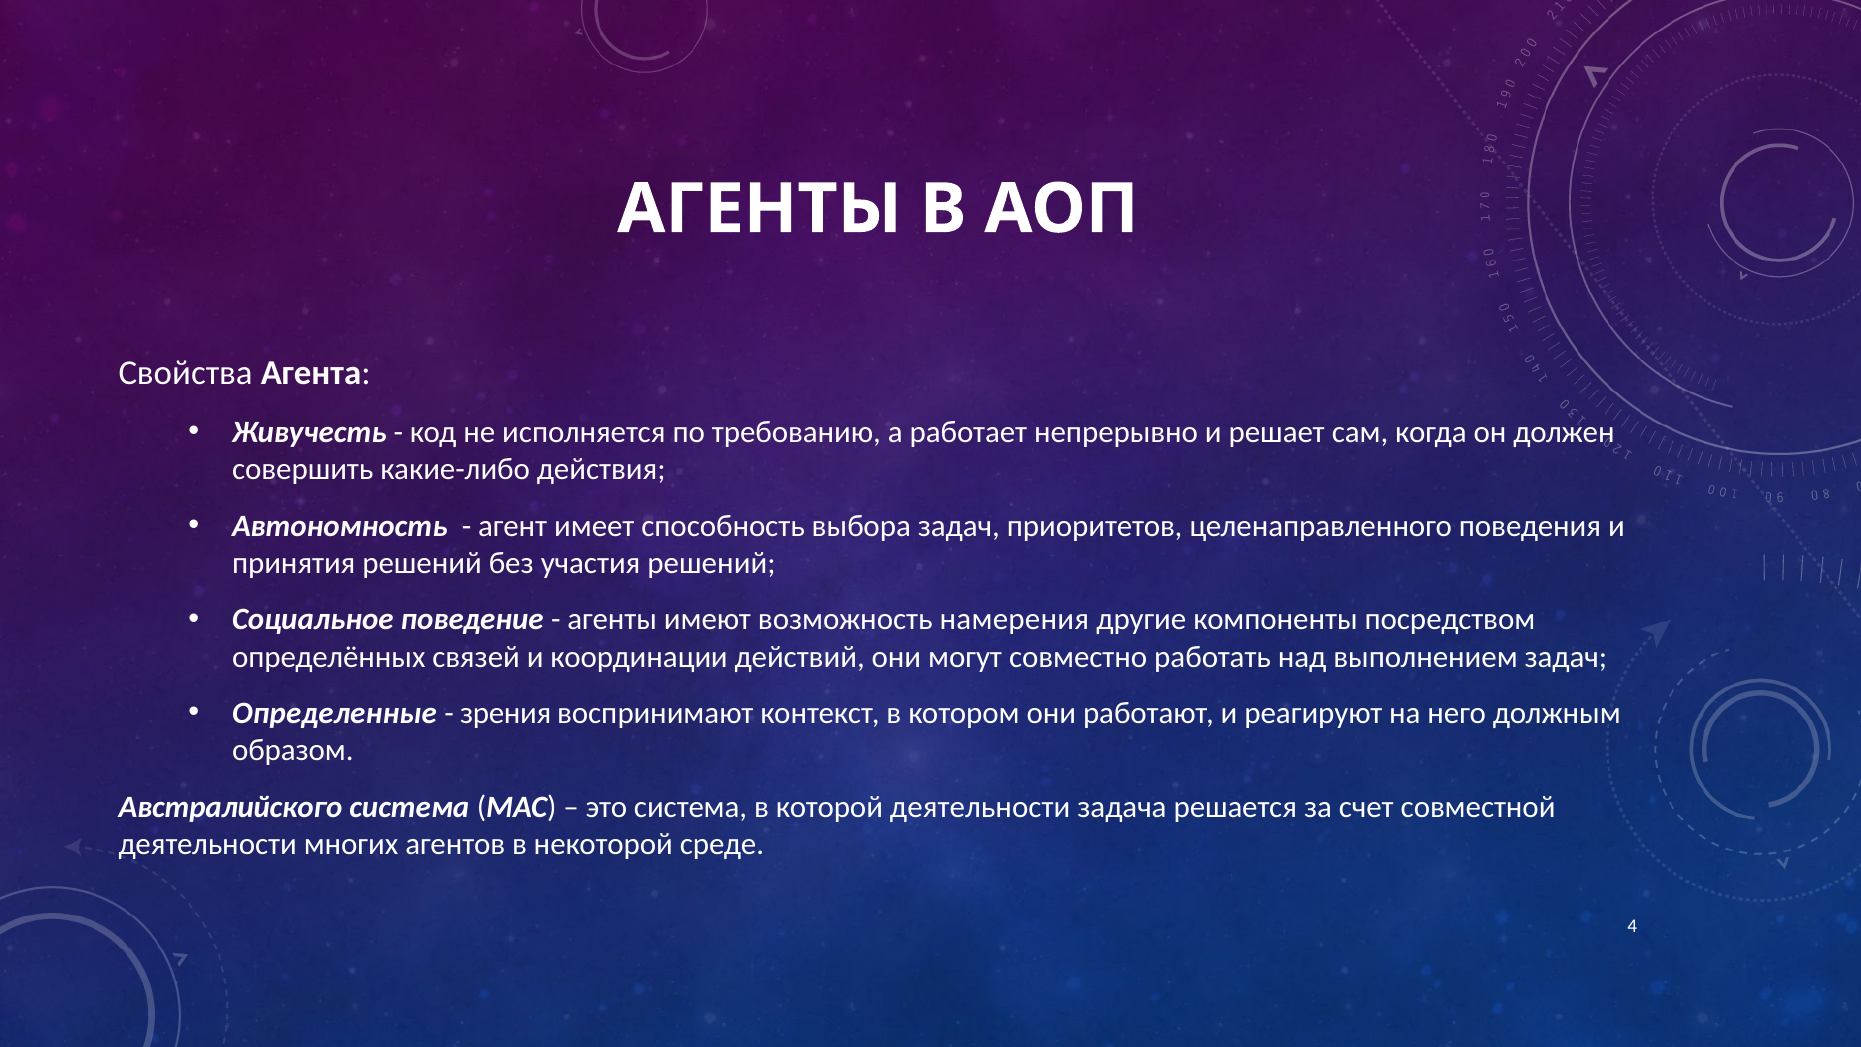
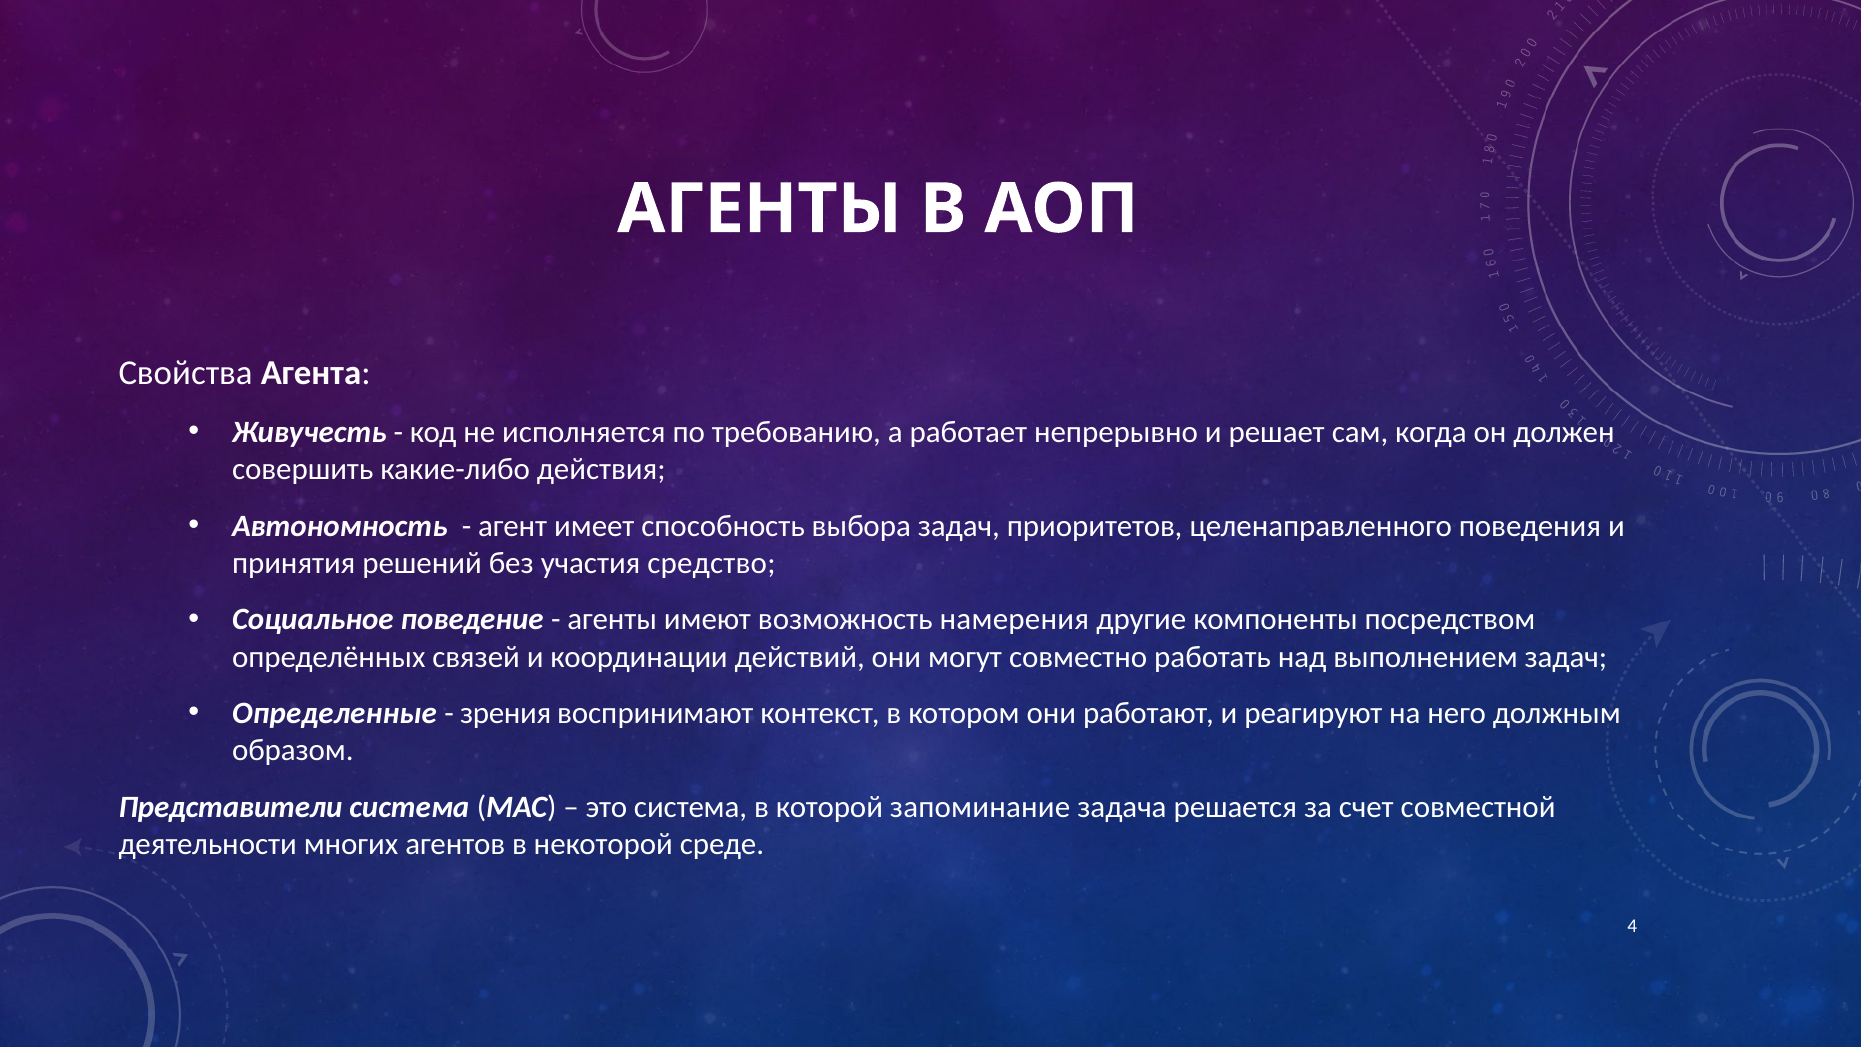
участия решений: решений -> средство (711, 563)
Австралийского: Австралийского -> Представители (231, 807)
которой деятельности: деятельности -> запоминание (980, 807)
